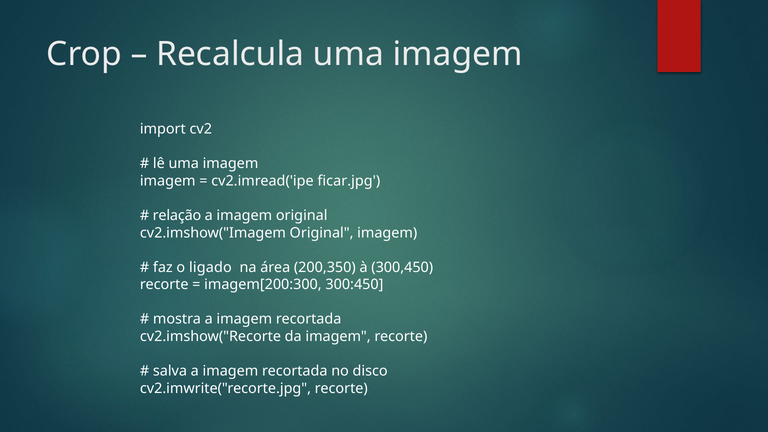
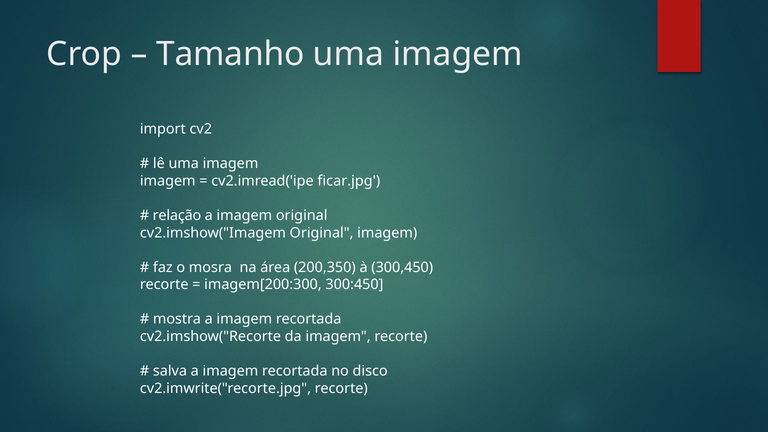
Recalcula: Recalcula -> Tamanho (230, 54)
ligado: ligado -> mosra (210, 267)
